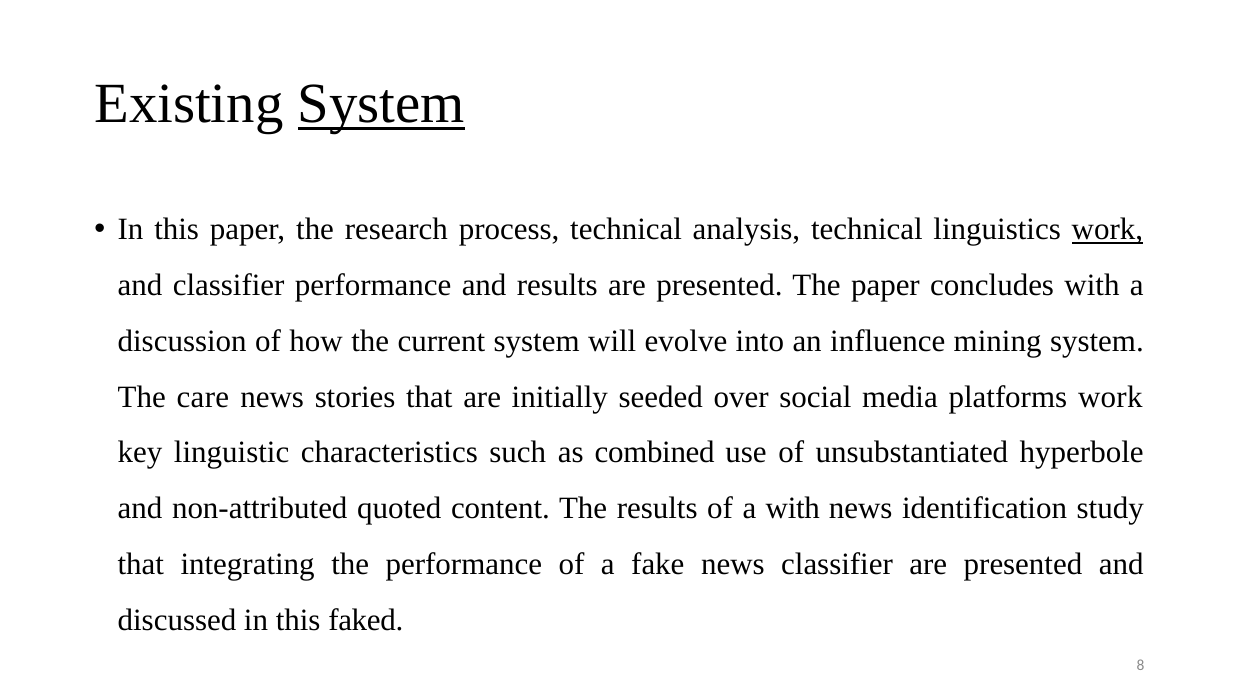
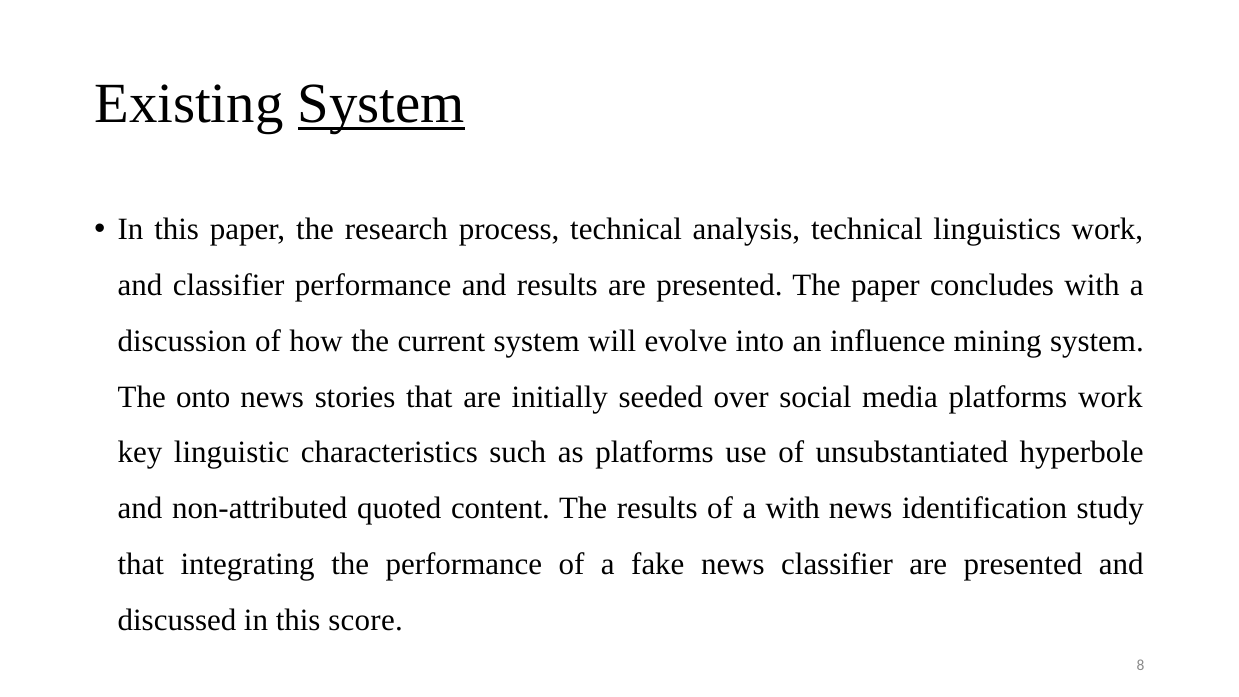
work underline: present -> none (1107, 230)
care: care -> onto (203, 397)
as combined: combined -> platforms (655, 453)
faked: faked -> score (366, 620)
